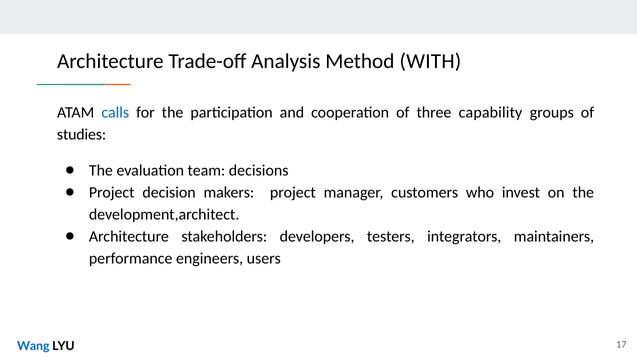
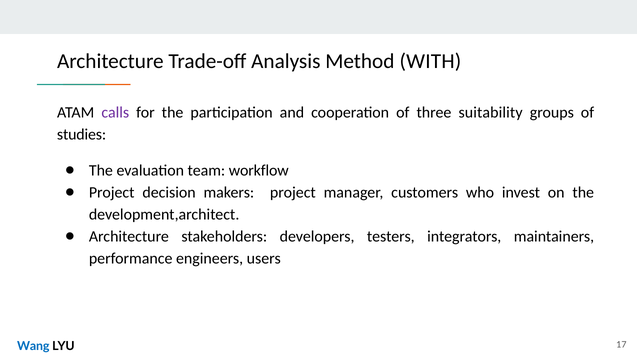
calls colour: blue -> purple (115, 113)
capability: capability -> suitability (491, 113)
decisions: decisions -> workflow (259, 171)
